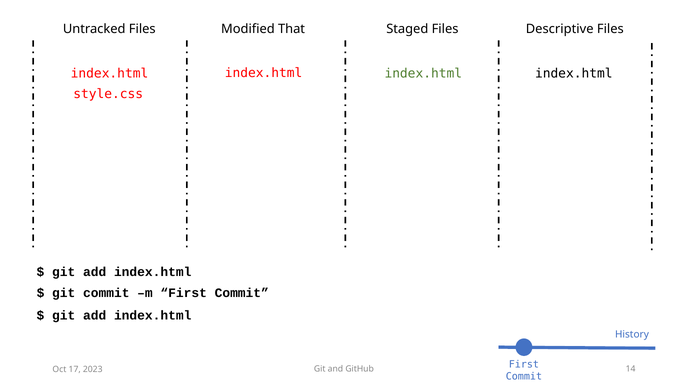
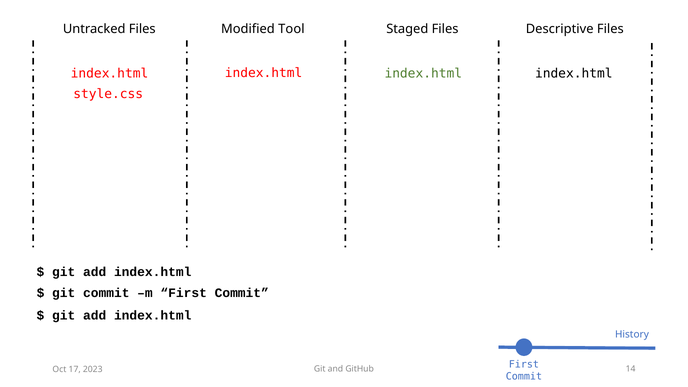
That: That -> Tool (291, 29)
